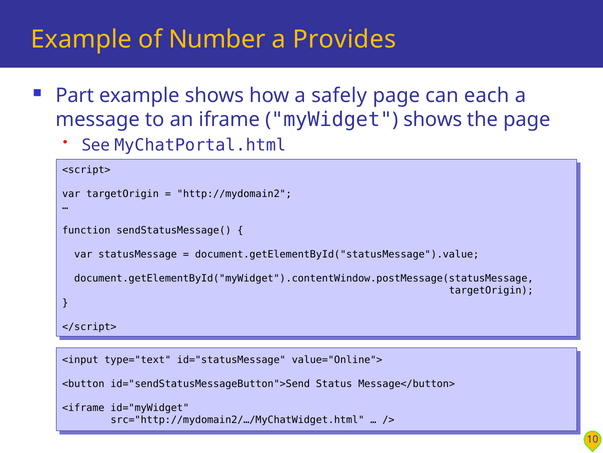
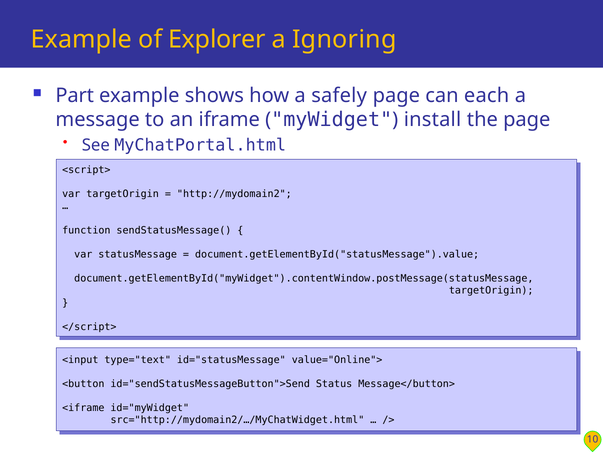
Number: Number -> Explorer (217, 39)
Provides: Provides -> Ignoring (344, 39)
shows: shows -> install (433, 120)
